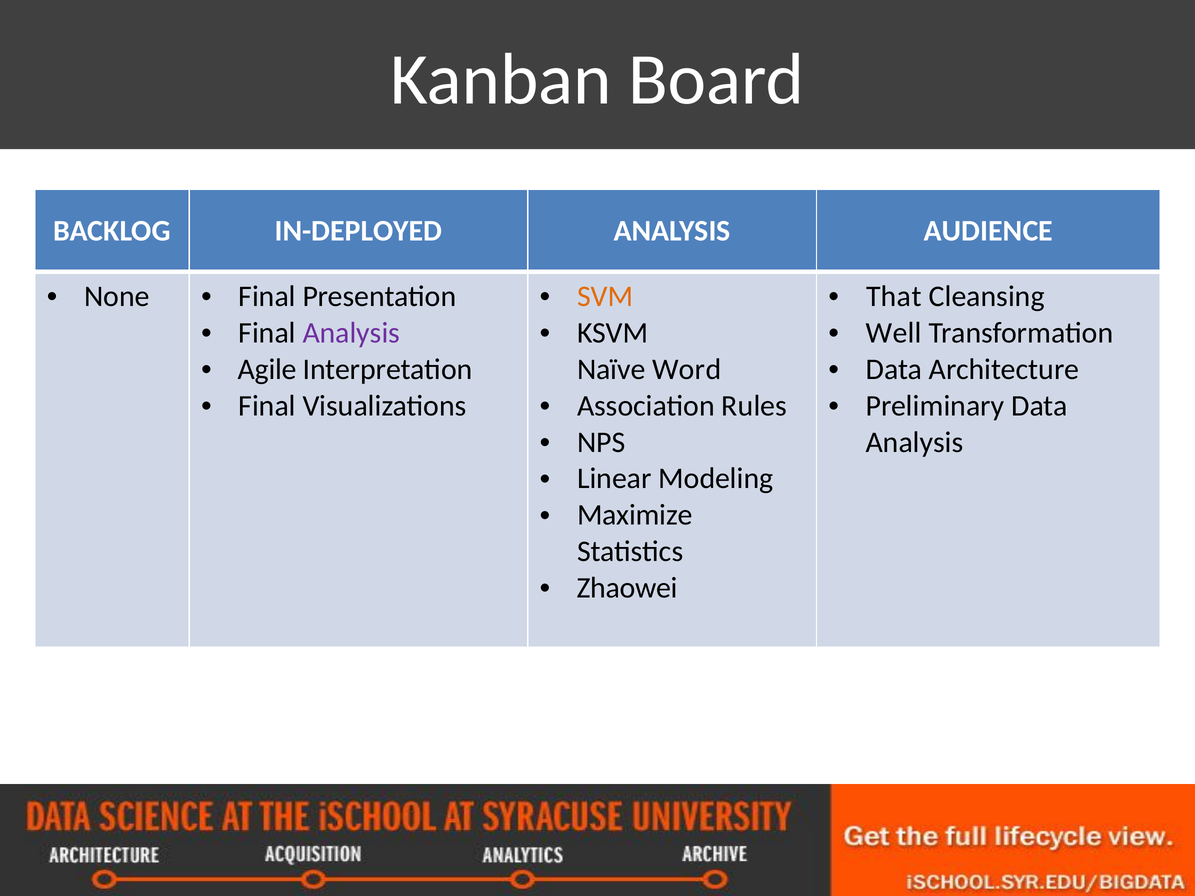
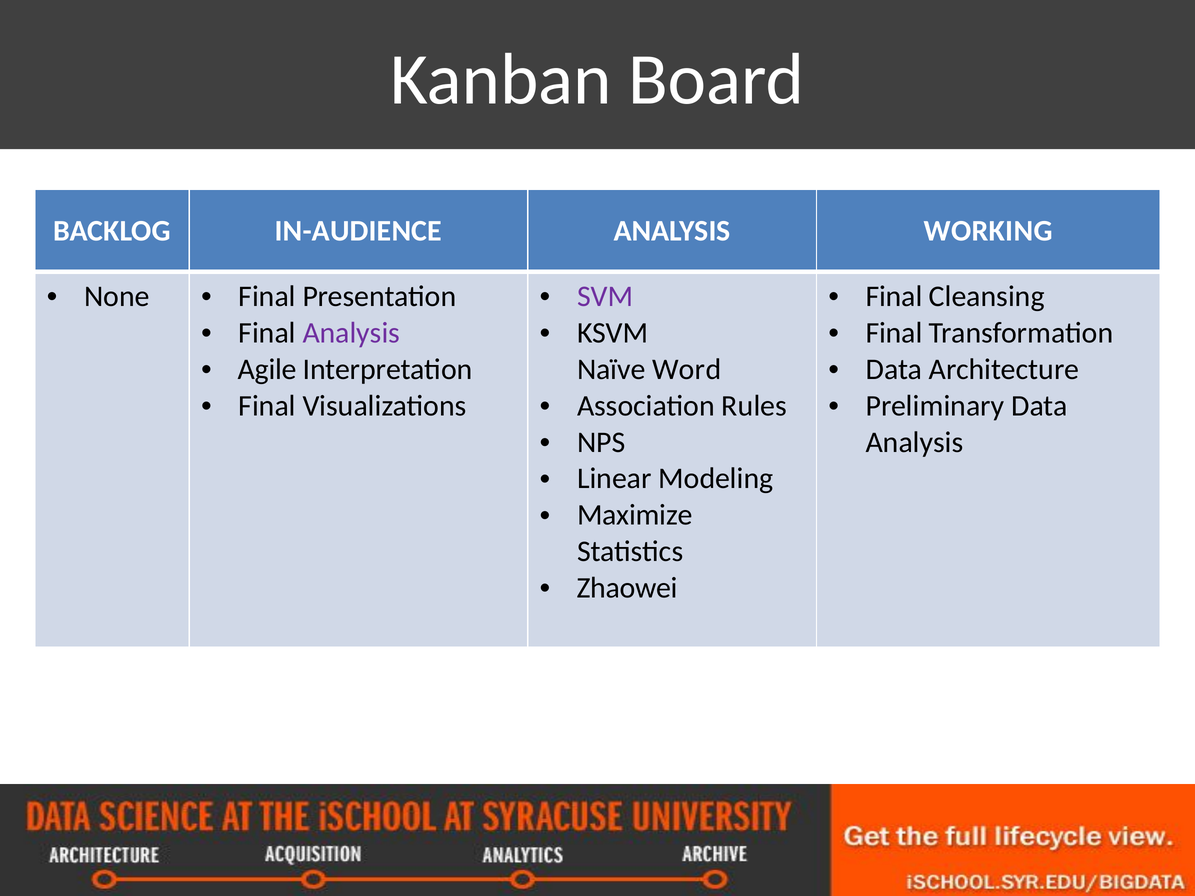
IN-DEPLOYED: IN-DEPLOYED -> IN-AUDIENCE (358, 231)
AUDIENCE: AUDIENCE -> WORKING (988, 231)
SVM colour: orange -> purple (605, 296)
That: That -> Final (894, 296)
Well: Well -> Final (894, 333)
